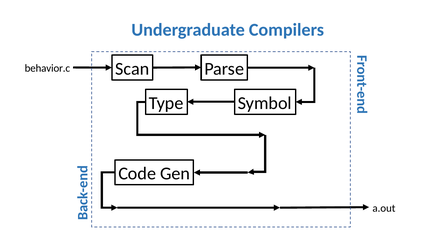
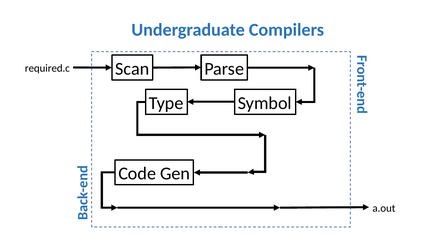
behavior.c: behavior.c -> required.c (47, 68)
